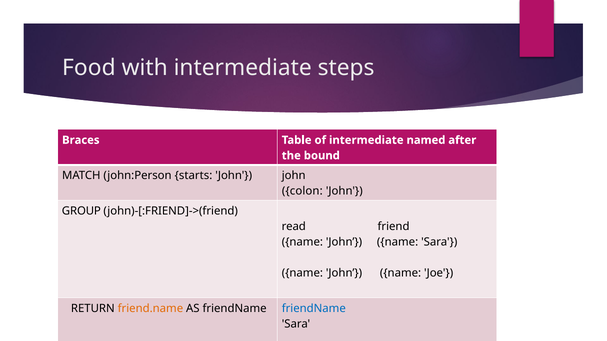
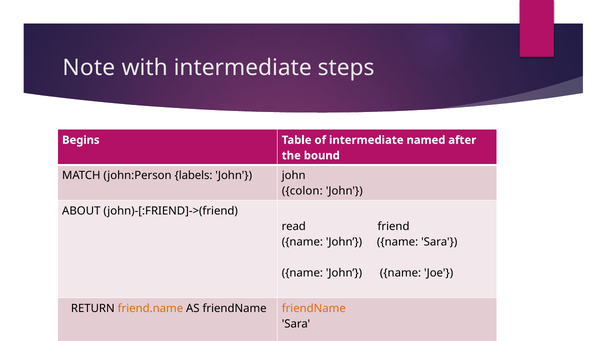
Food: Food -> Note (89, 68)
Braces: Braces -> Begins (81, 140)
starts: starts -> labels (194, 176)
GROUP: GROUP -> ABOUT (81, 211)
friendName colour: blue -> orange (314, 309)
